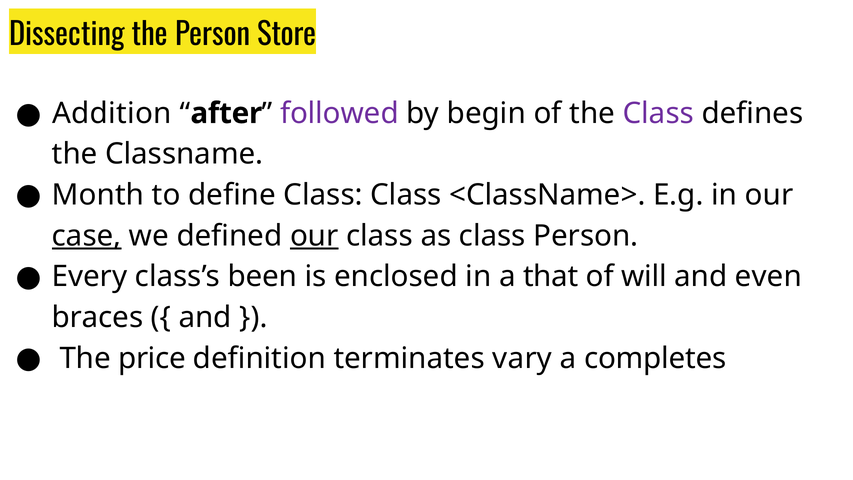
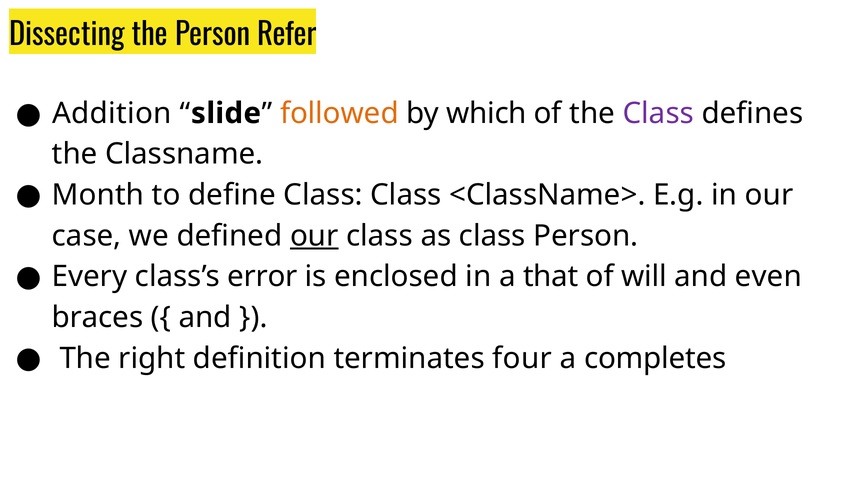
Store: Store -> Refer (287, 35)
after: after -> slide (226, 113)
followed colour: purple -> orange (339, 113)
begin: begin -> which (487, 113)
case underline: present -> none (87, 236)
been: been -> error (262, 277)
price: price -> right (152, 358)
vary: vary -> four (522, 358)
